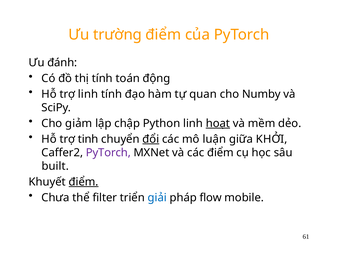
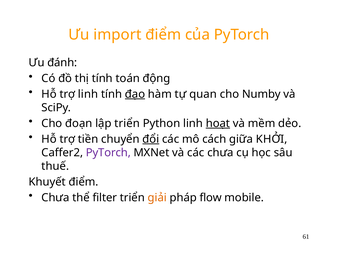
trường: trường -> import (117, 35)
đạo underline: none -> present (135, 94)
giảm: giảm -> đoạn (79, 124)
lập chập: chập -> triển (127, 124)
tinh: tinh -> tiền (88, 139)
luận: luận -> cách (214, 139)
các điểm: điểm -> chưa (220, 153)
built: built -> thuế (55, 166)
điểm underline: present -> none (84, 182)
giải colour: blue -> orange (157, 198)
